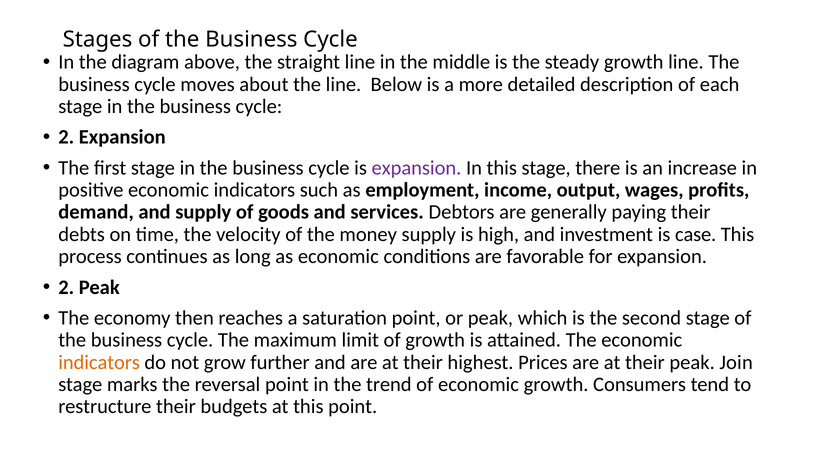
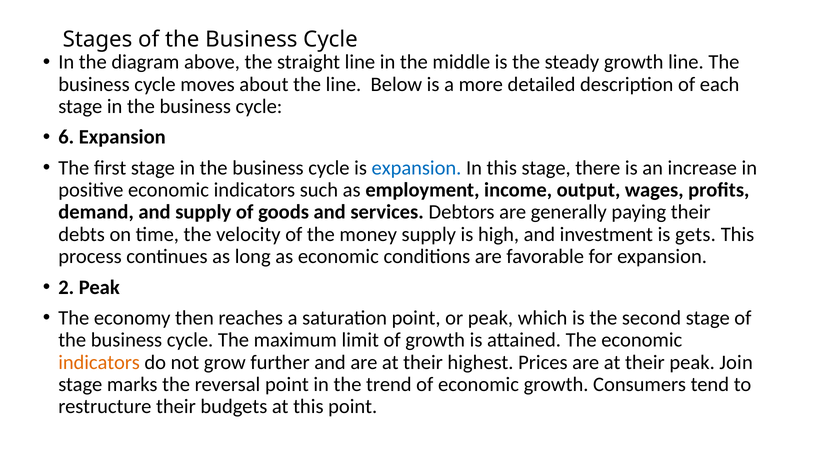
2: 2 -> 6 (66, 137)
expansion colour: purple -> blue (416, 168)
case: case -> gets (695, 235)
